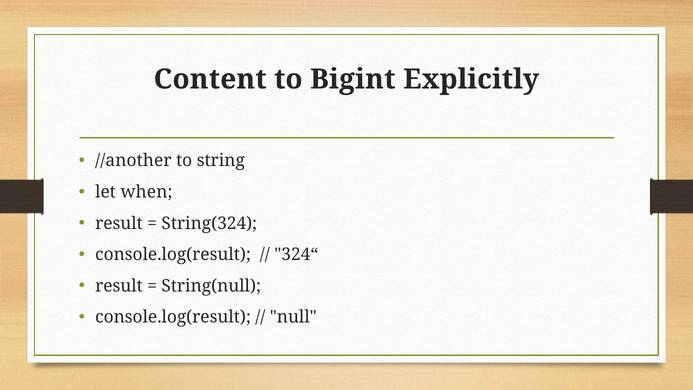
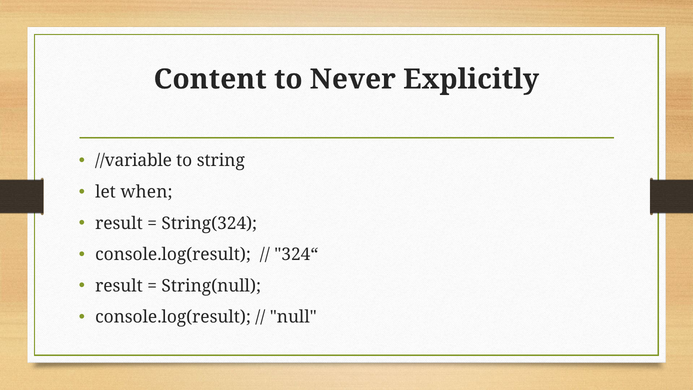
Bigint: Bigint -> Never (353, 79)
//another: //another -> //variable (134, 161)
